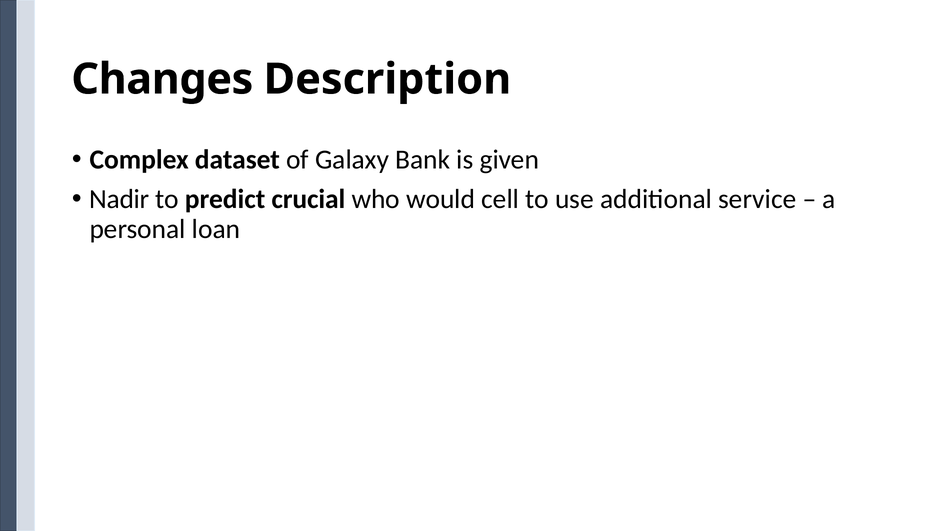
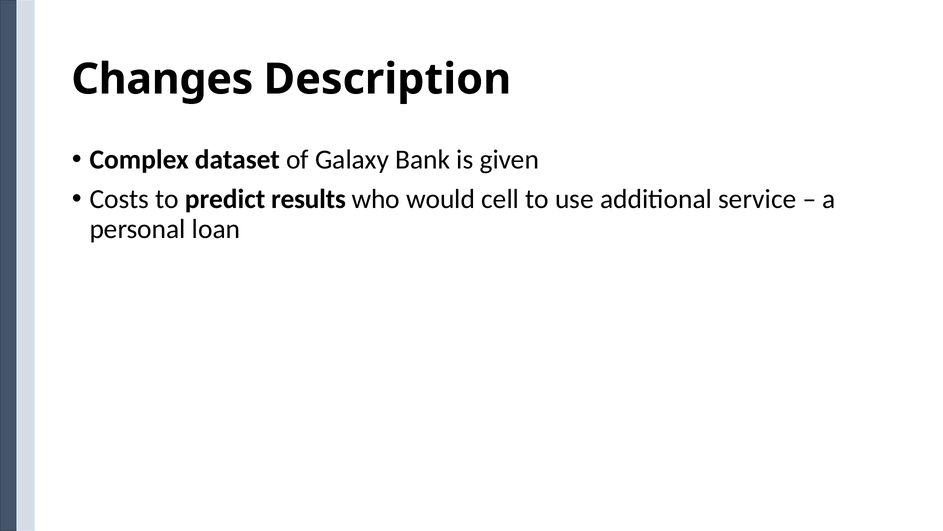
Nadir: Nadir -> Costs (119, 199)
crucial: crucial -> results (308, 199)
